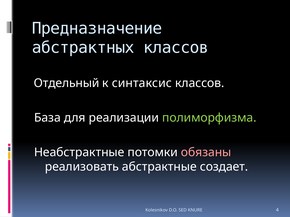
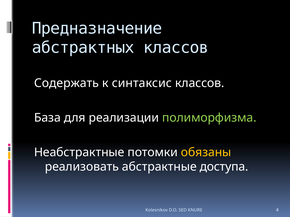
Отдельный: Отдельный -> Содержать (66, 83)
обязаны colour: pink -> yellow (206, 153)
создает: создает -> доступа (224, 167)
